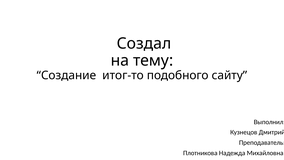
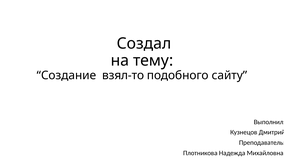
итог-то: итог-то -> взял-то (123, 75)
